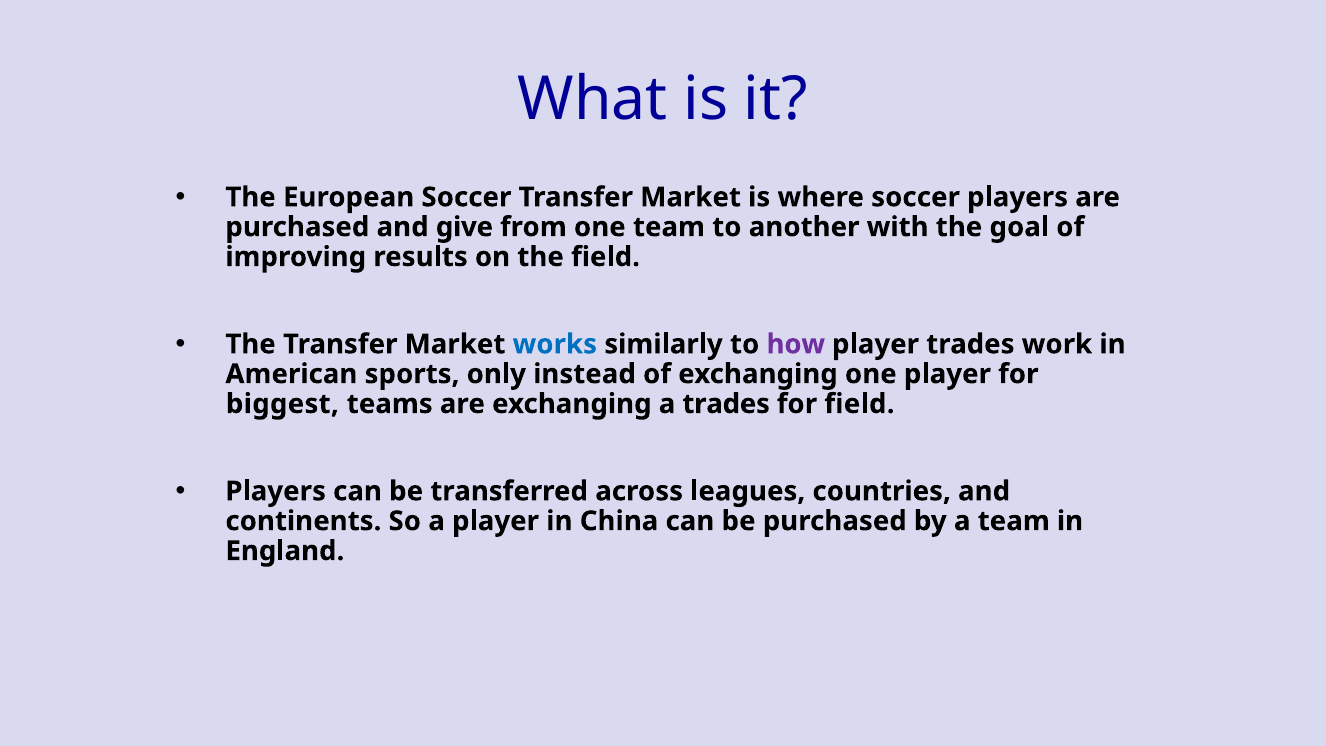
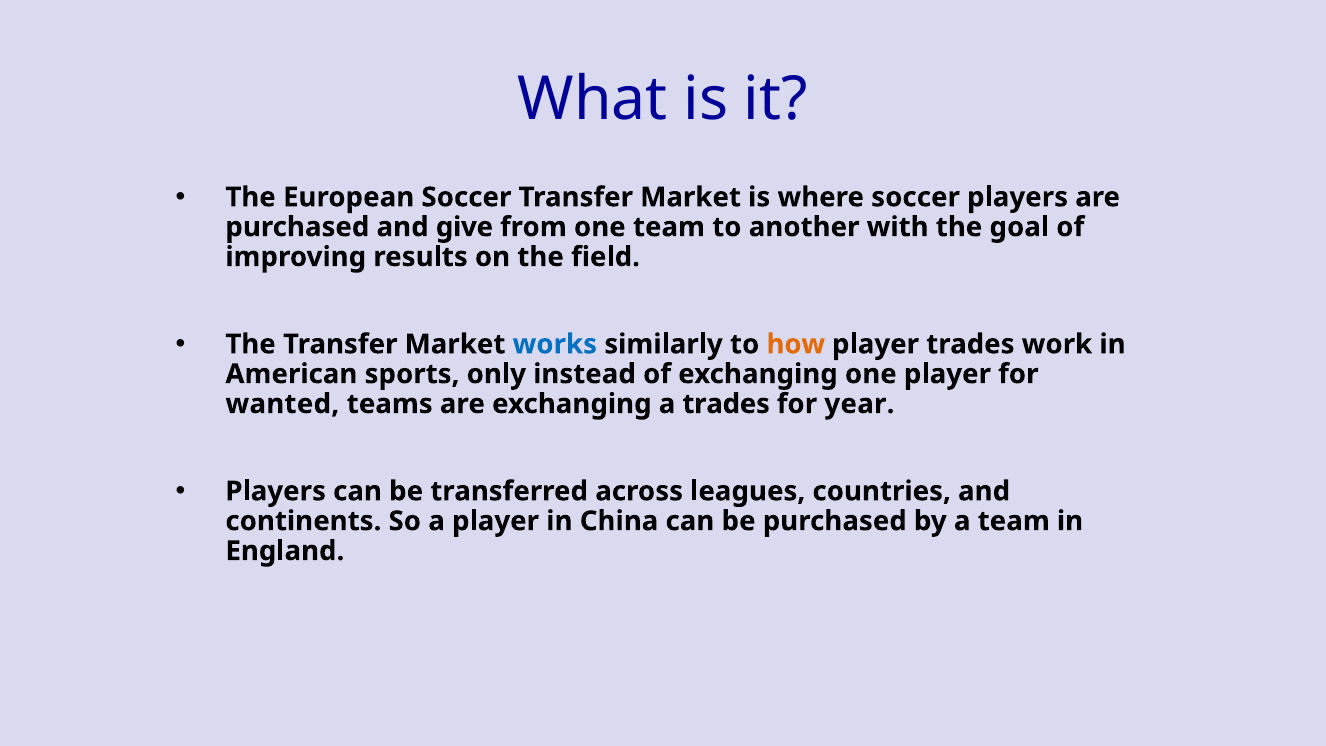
how colour: purple -> orange (796, 344)
biggest: biggest -> wanted (282, 404)
for field: field -> year (859, 404)
